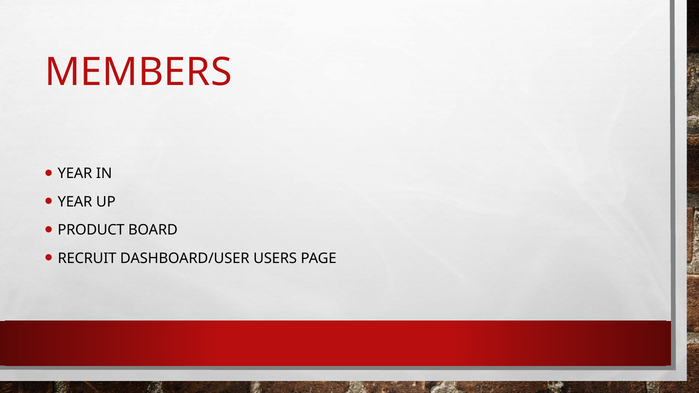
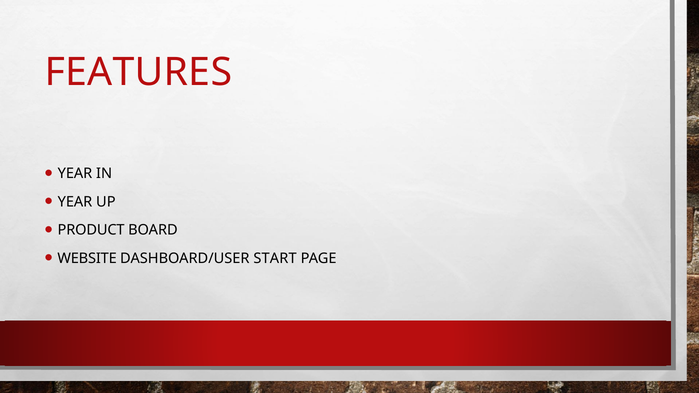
MEMBERS: MEMBERS -> FEATURES (138, 72)
RECRUIT: RECRUIT -> WEBSITE (87, 258)
USERS: USERS -> START (275, 258)
